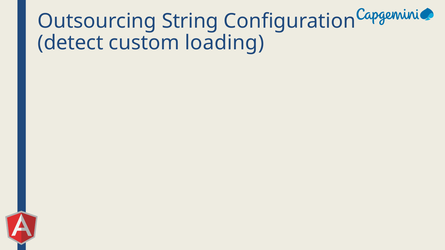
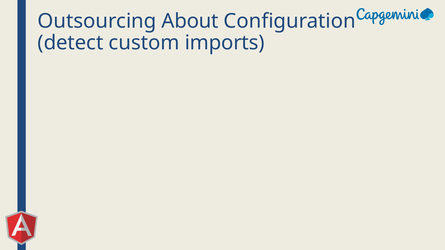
String: String -> About (190, 21)
loading: loading -> imports (225, 43)
